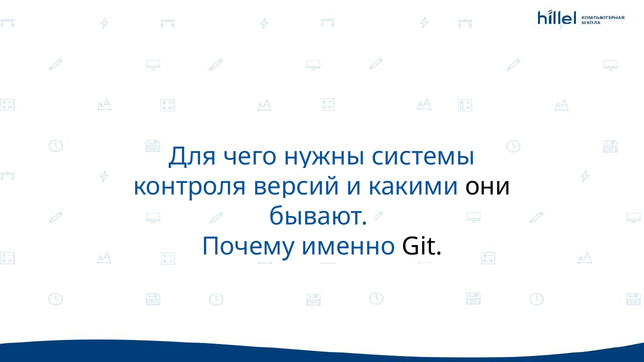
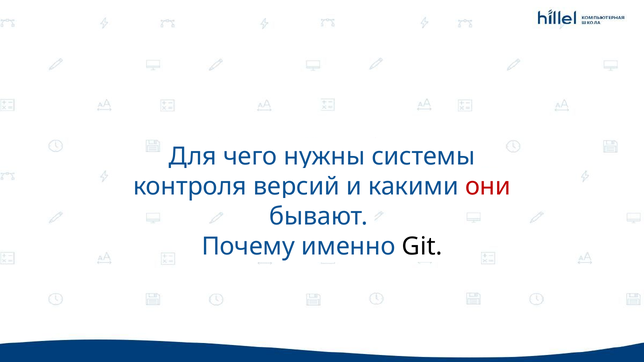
они colour: black -> red (488, 187)
